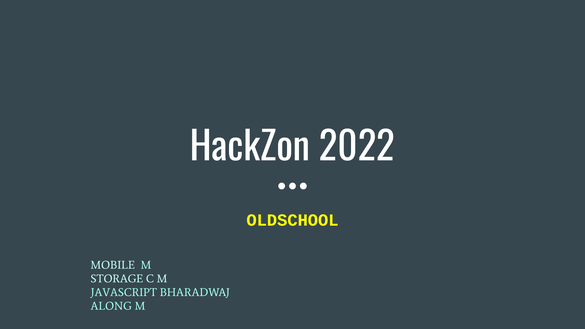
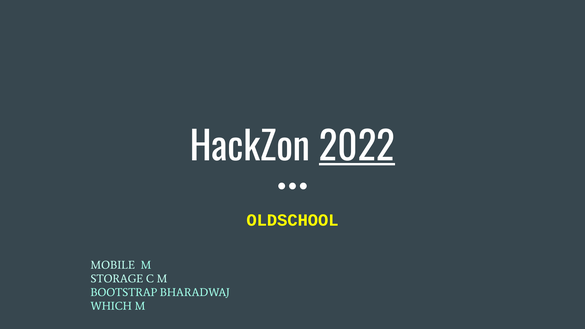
2022 underline: none -> present (357, 148)
JAVASCRIPT: JAVASCRIPT -> BOOTSTRAP (124, 292)
ALONG: ALONG -> WHICH (111, 306)
